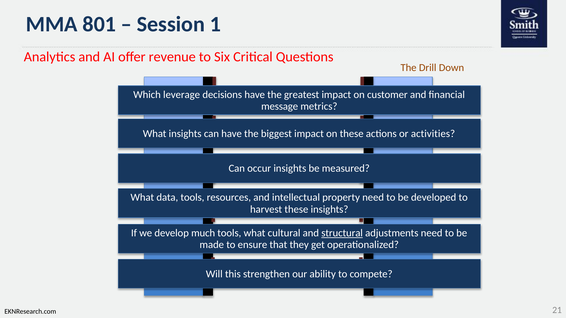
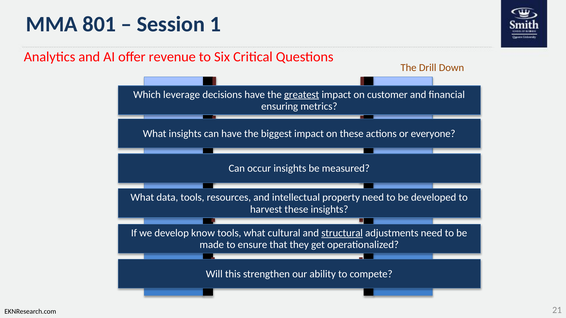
greatest underline: none -> present (302, 95)
message: message -> ensuring (280, 106)
activities: activities -> everyone (433, 134)
much: much -> know (203, 233)
